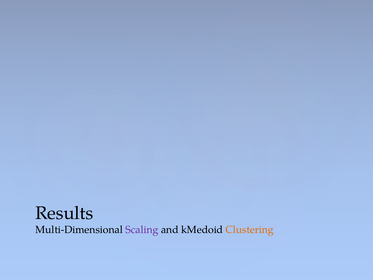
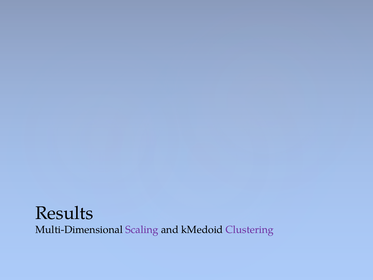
Clustering colour: orange -> purple (250, 229)
